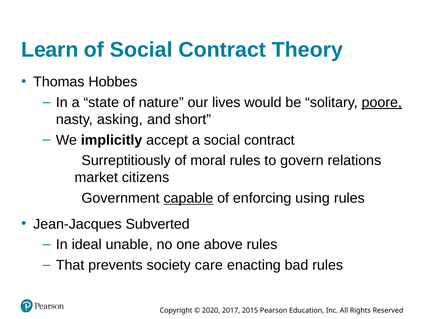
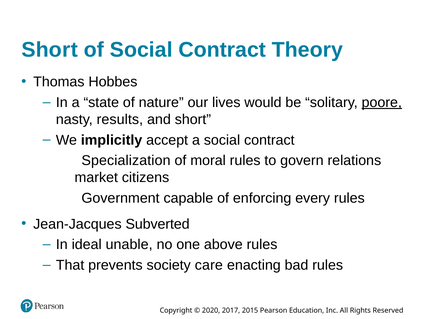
Learn: Learn -> Short (50, 50)
asking: asking -> results (120, 120)
Surreptitiously: Surreptitiously -> Specialization (126, 161)
capable underline: present -> none (188, 198)
using: using -> every (313, 198)
